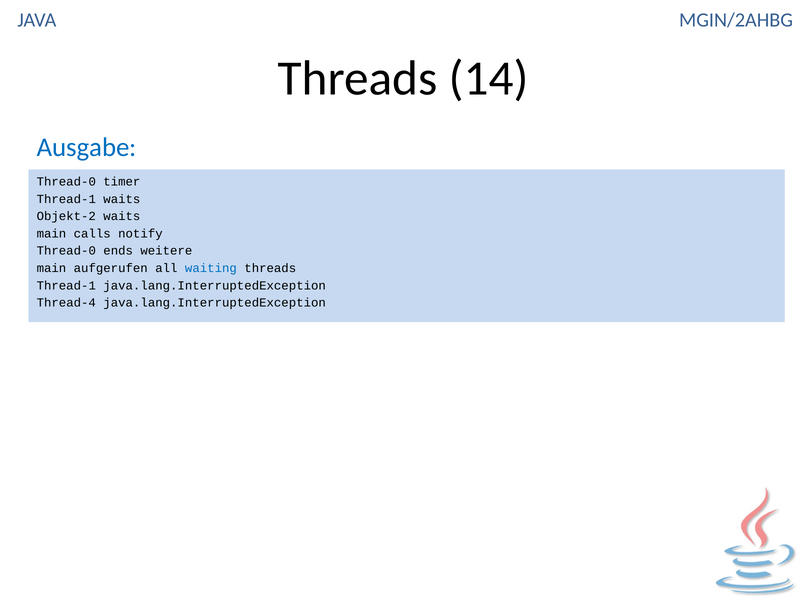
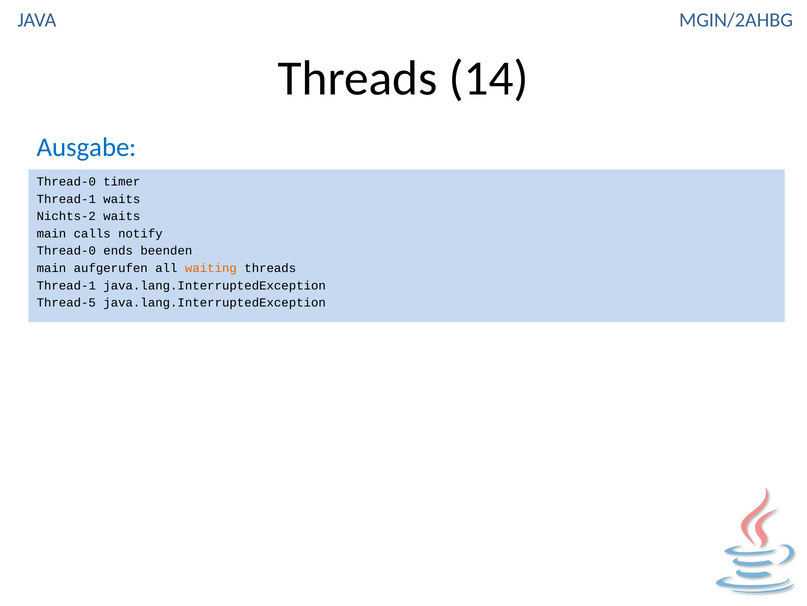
Objekt-2: Objekt-2 -> Nichts-2 (66, 216)
weitere: weitere -> beenden (166, 251)
waiting colour: blue -> orange (211, 268)
Thread-4: Thread-4 -> Thread-5 (66, 302)
